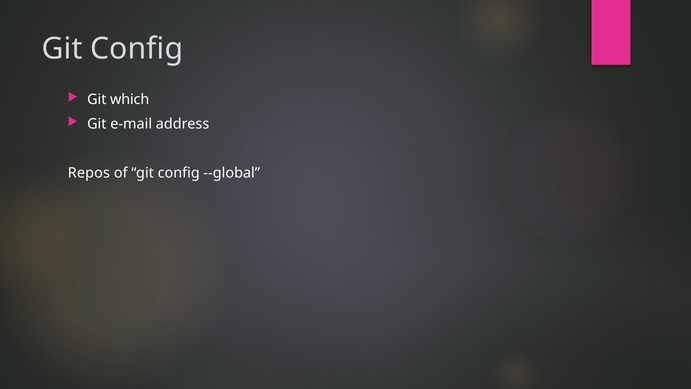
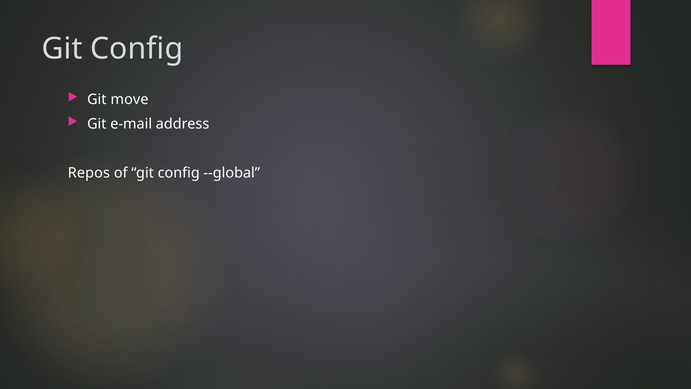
which: which -> move (130, 99)
